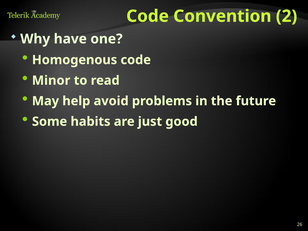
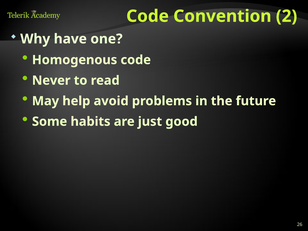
Minor: Minor -> Never (51, 80)
